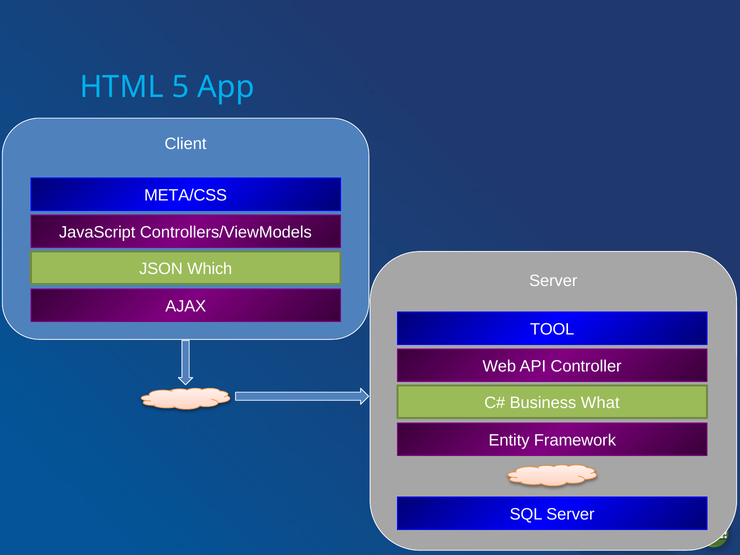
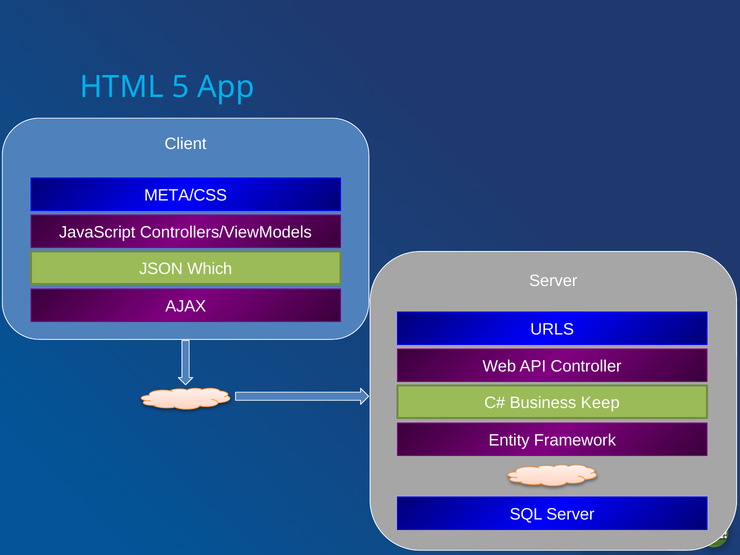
TOOL: TOOL -> URLS (552, 330)
What: What -> Keep (600, 403)
